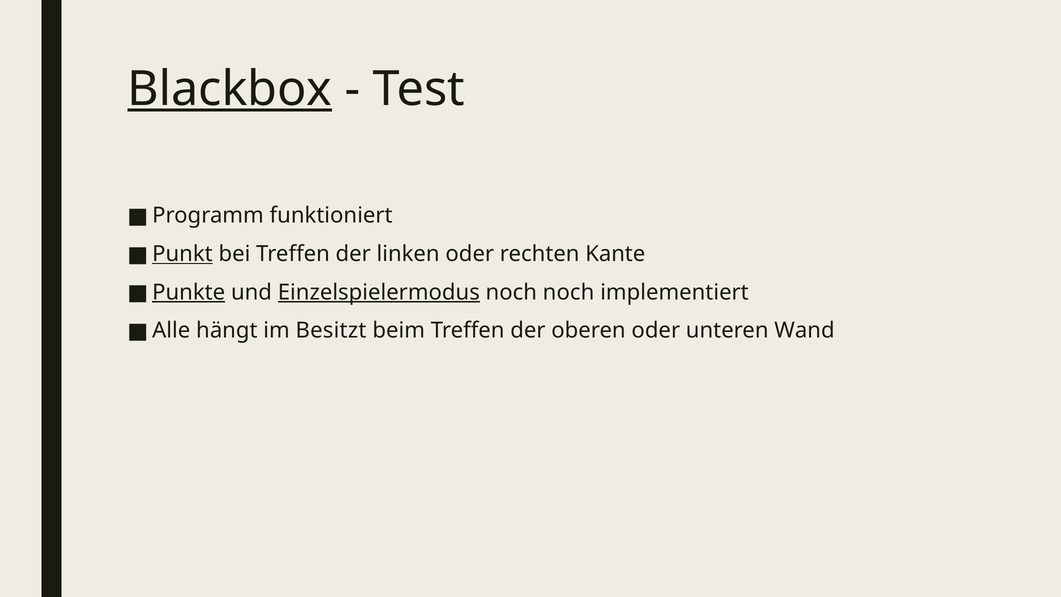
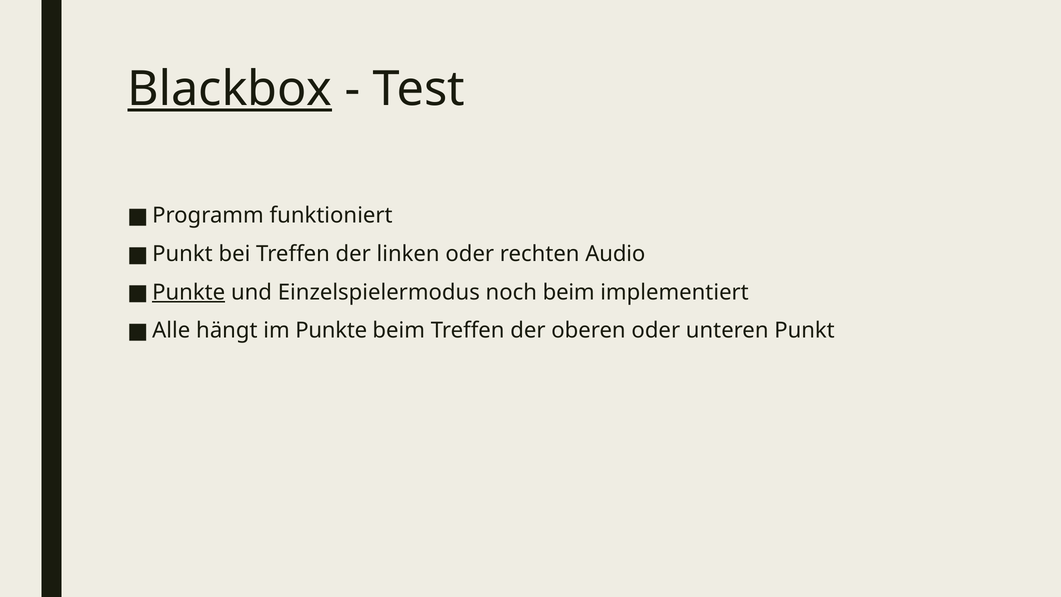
Punkt underline: present -> none (182, 254)
Kante: Kante -> Audio (615, 254)
Einzelspielermodus underline: present -> none (379, 292)
noch noch: noch -> beim (569, 292)
im Besitzt: Besitzt -> Punkte (331, 330)
unteren Wand: Wand -> Punkt (805, 330)
